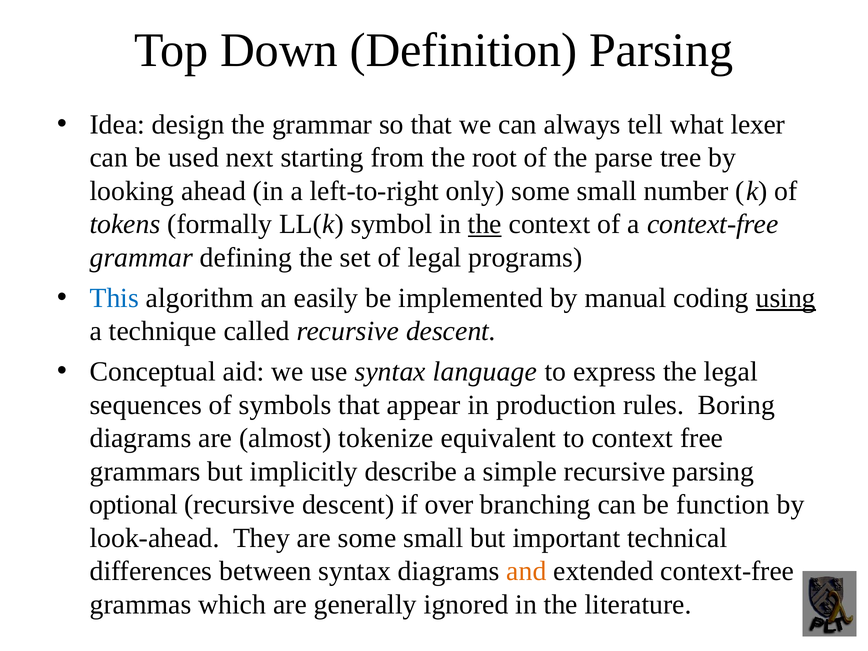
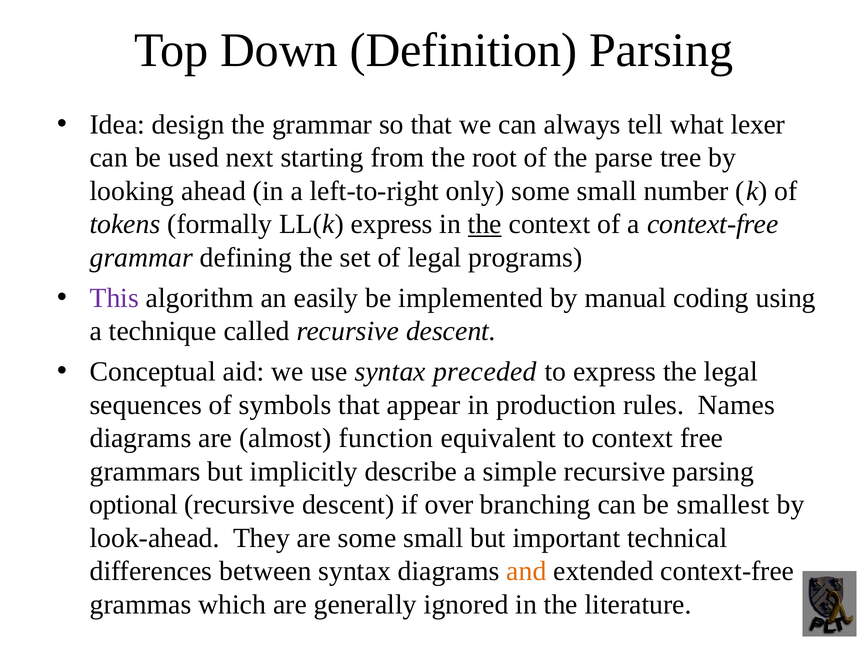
LL(k symbol: symbol -> express (392, 224)
This colour: blue -> purple (114, 298)
using underline: present -> none (786, 298)
language: language -> preceded (485, 372)
Boring: Boring -> Names (736, 405)
tokenize: tokenize -> function (386, 438)
function: function -> smallest (723, 505)
